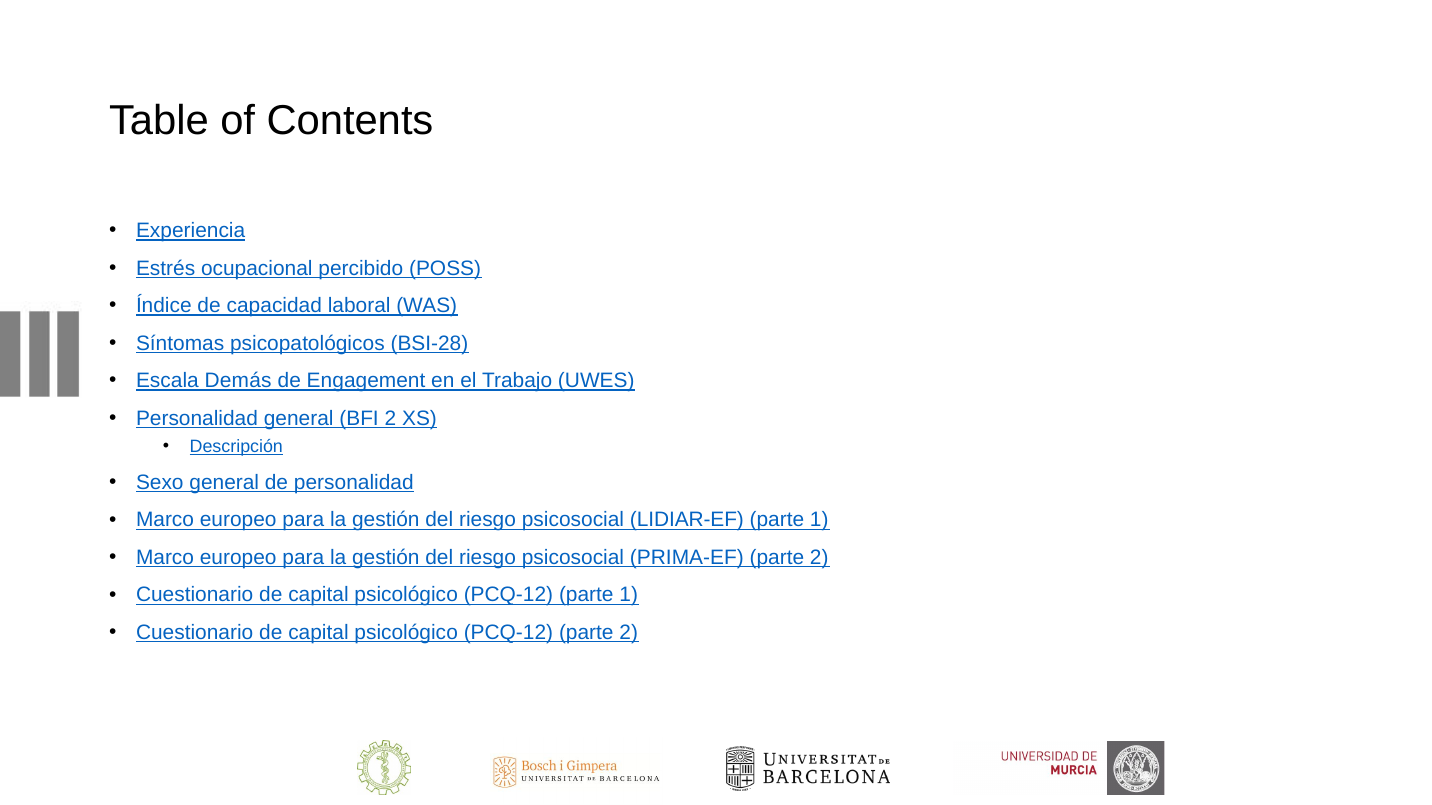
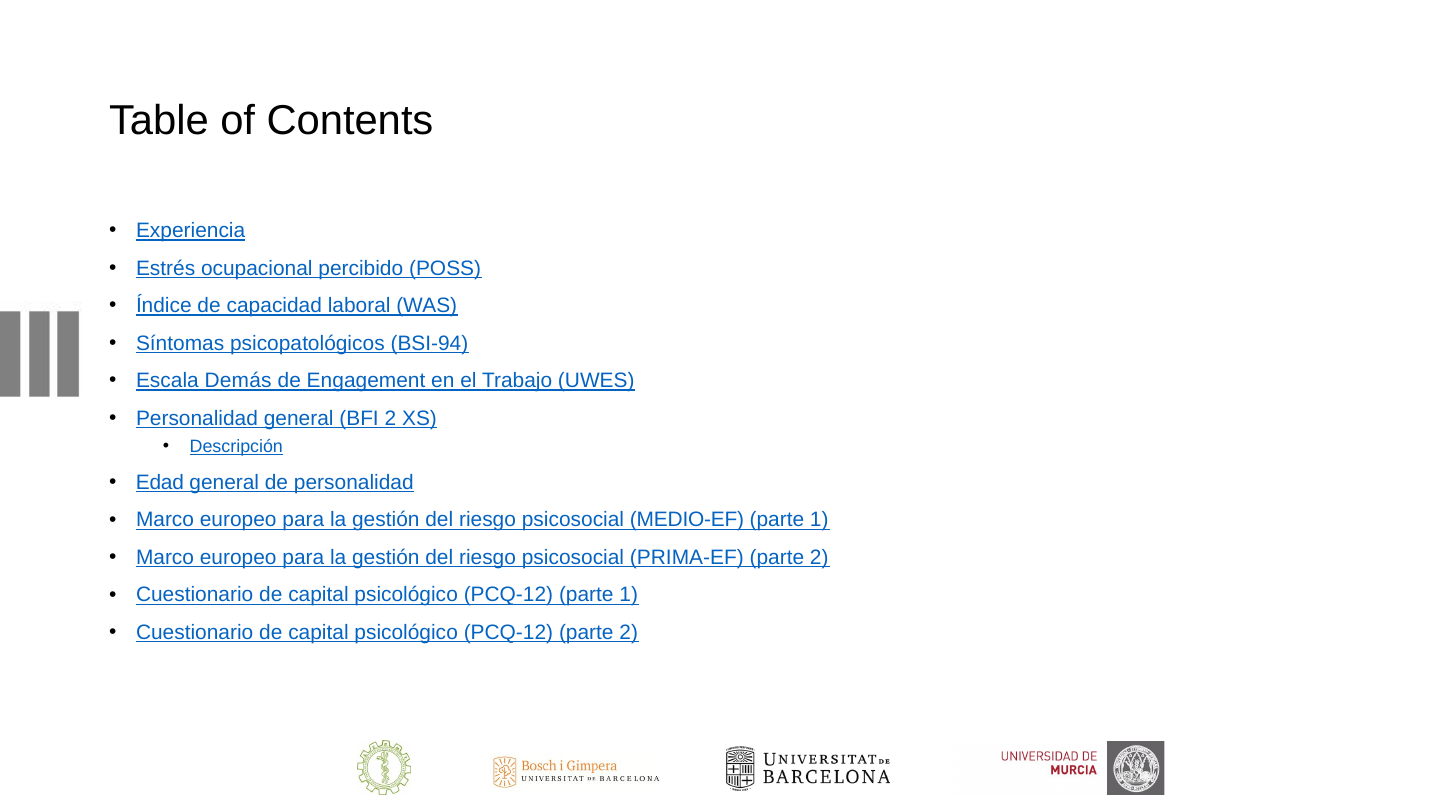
BSI-28: BSI-28 -> BSI-94 (429, 343)
Sexo: Sexo -> Edad (160, 483)
LIDIAR-EF: LIDIAR-EF -> MEDIO-EF (687, 520)
